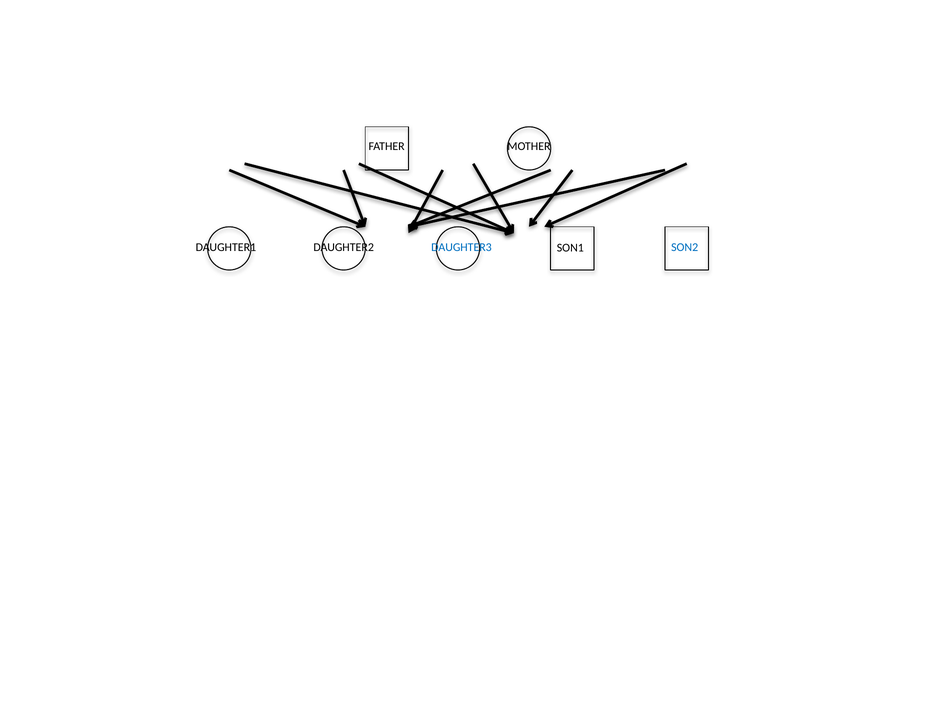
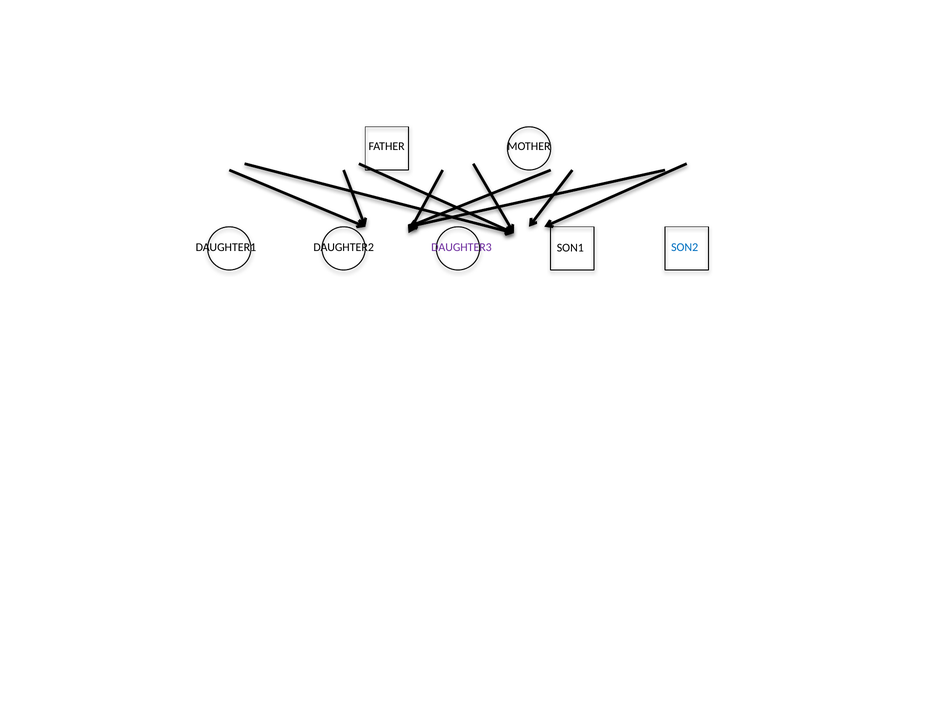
DAUGHTER3 colour: blue -> purple (461, 247)
